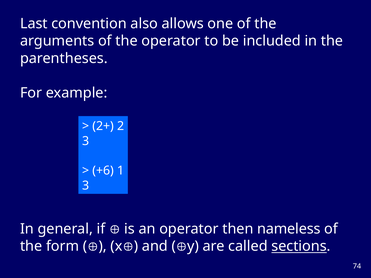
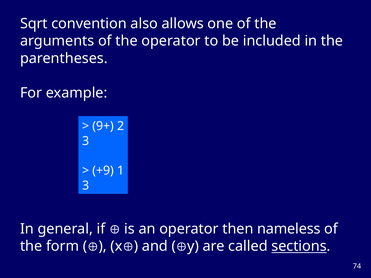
Last: Last -> Sqrt (34, 24)
2+: 2+ -> 9+ (103, 126)
+6: +6 -> +9 (103, 171)
